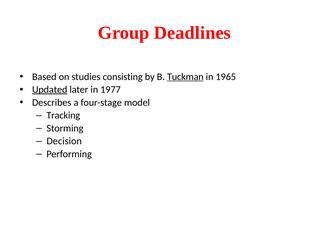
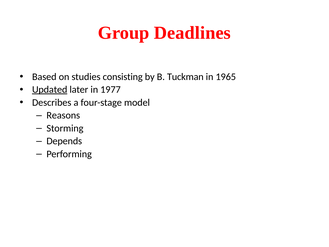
Tuckman underline: present -> none (185, 77)
Tracking: Tracking -> Reasons (63, 115)
Decision: Decision -> Depends (64, 141)
